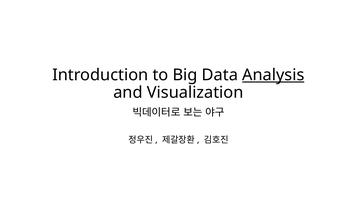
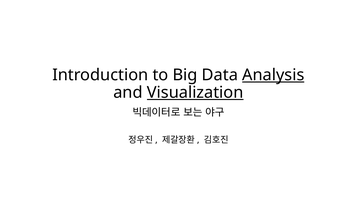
Visualization underline: none -> present (195, 92)
